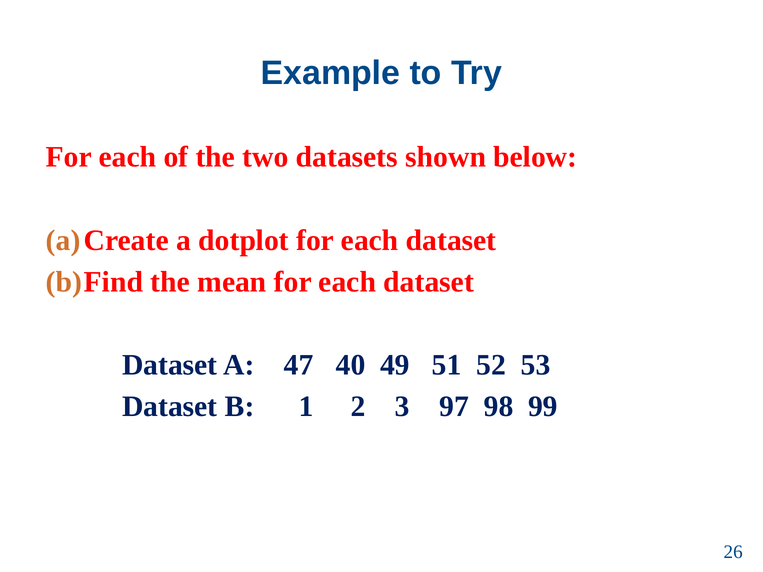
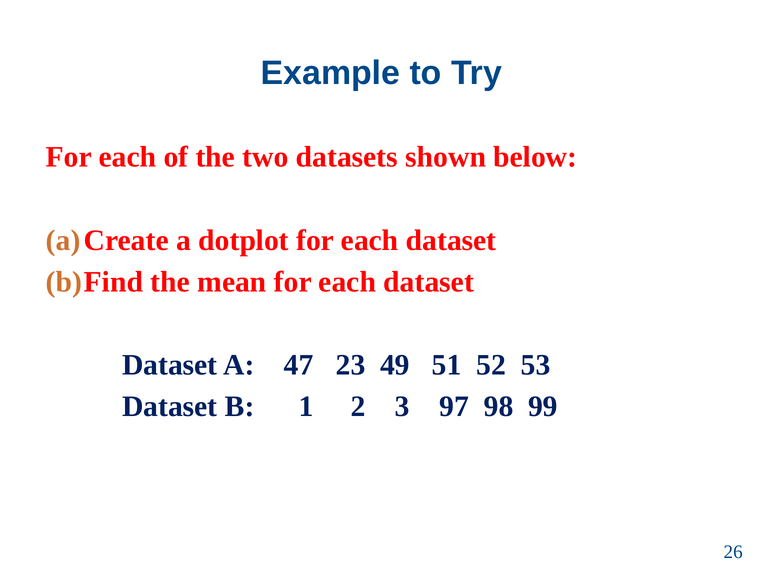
40: 40 -> 23 (351, 365)
